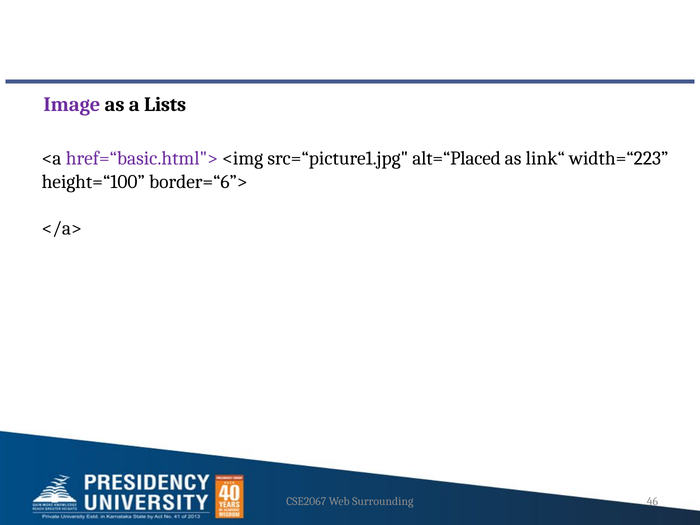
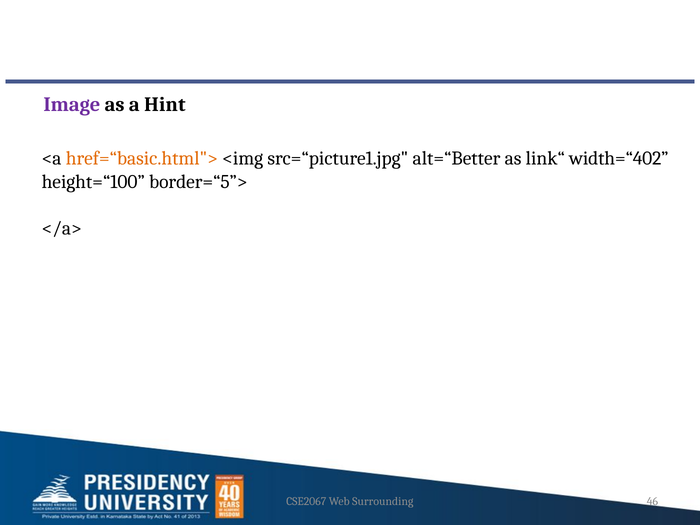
Lists: Lists -> Hint (165, 105)
href=“basic.html"> colour: purple -> orange (142, 158)
alt=“Placed: alt=“Placed -> alt=“Better (456, 158)
width=“223: width=“223 -> width=“402 (619, 158)
border=“6”>: border=“6”> -> border=“5”> (198, 182)
